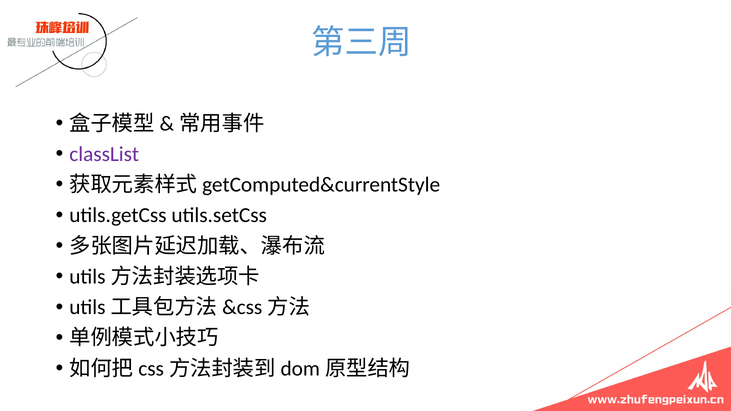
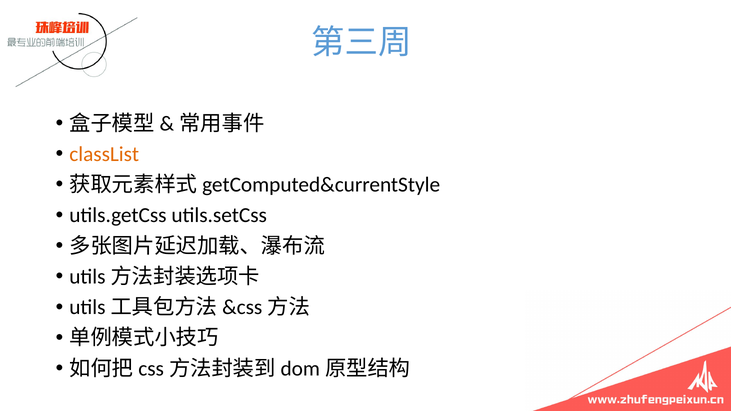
classList colour: purple -> orange (104, 154)
